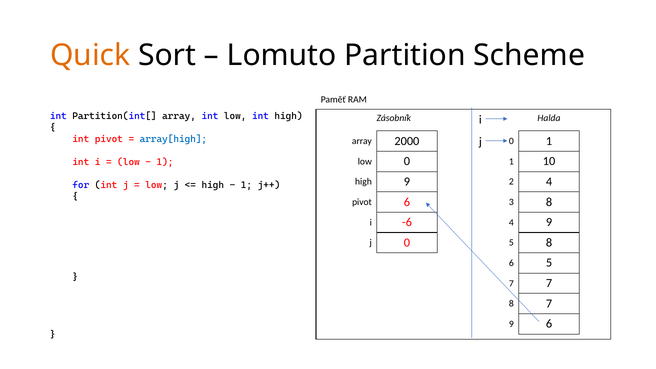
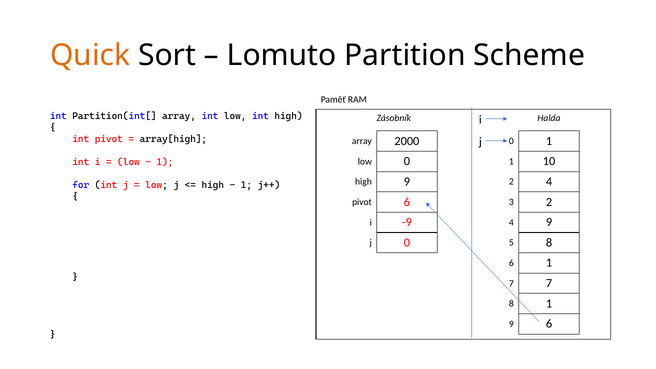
array[high colour: blue -> black (173, 139)
3 8: 8 -> 2 (549, 202)
-6: -6 -> -9 (407, 222)
6 5: 5 -> 1 (549, 263)
8 7: 7 -> 1 (549, 304)
